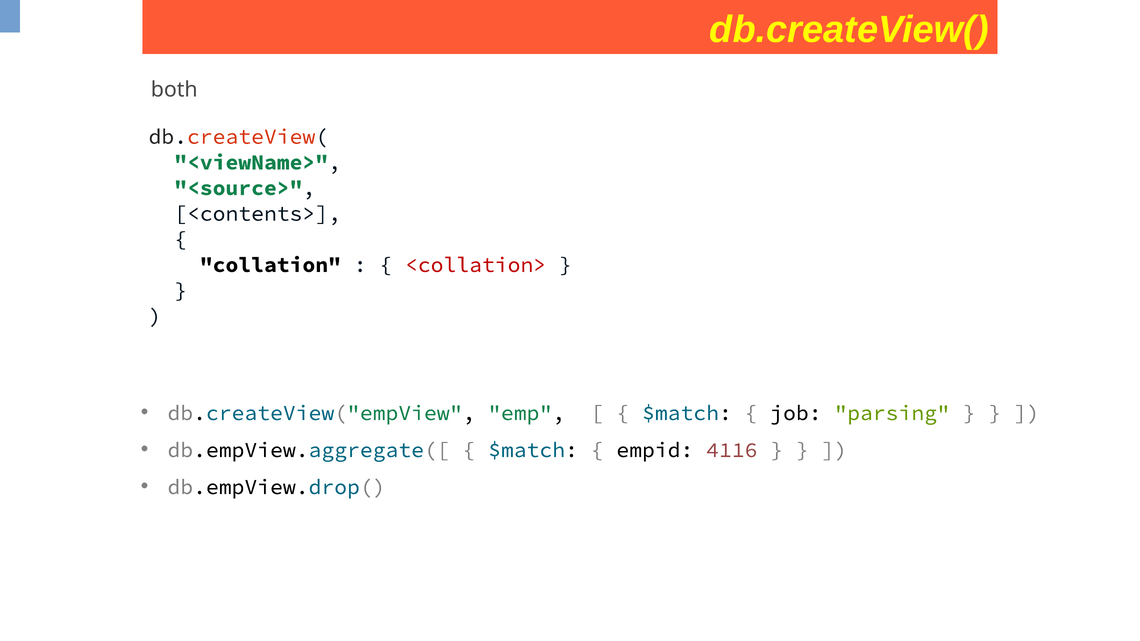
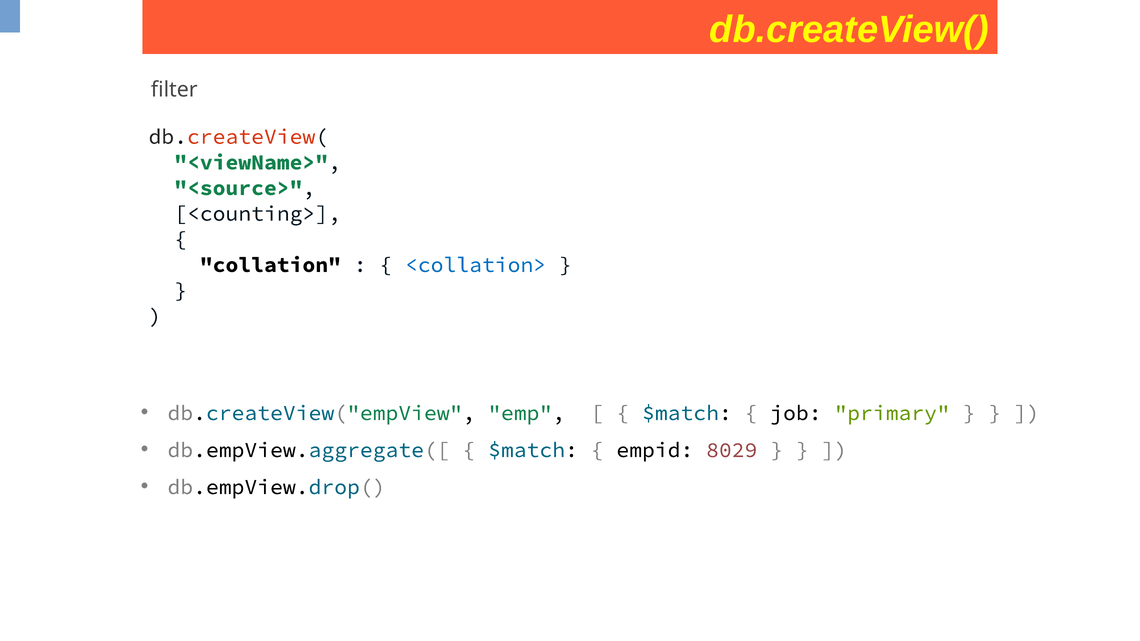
both: both -> filter (174, 90)
<contents>: <contents> -> <counting> (258, 214)
<collation> colour: red -> blue (476, 265)
parsing: parsing -> primary (892, 413)
4116: 4116 -> 8029 (732, 450)
